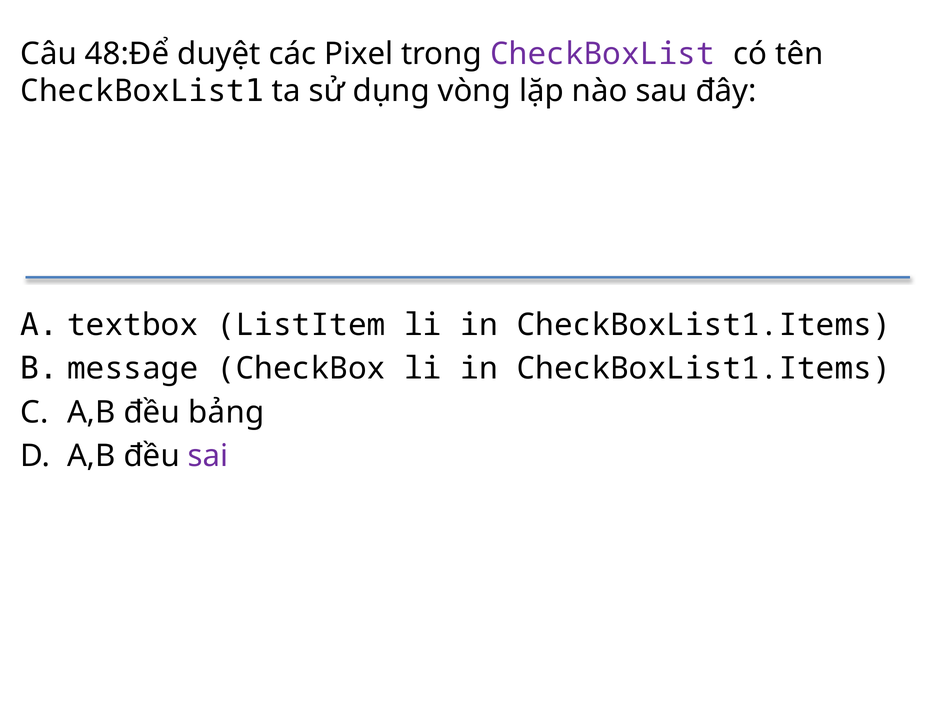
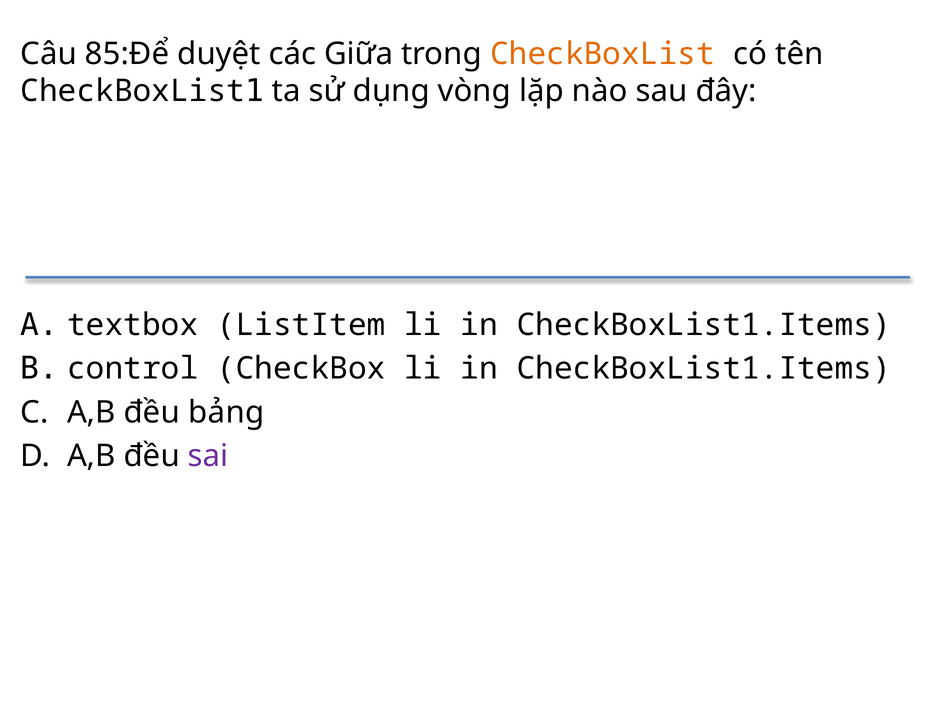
48:Để: 48:Để -> 85:Để (127, 54)
Pixel: Pixel -> Giữa (359, 54)
CheckBoxList colour: purple -> orange (602, 54)
message: message -> control (133, 369)
